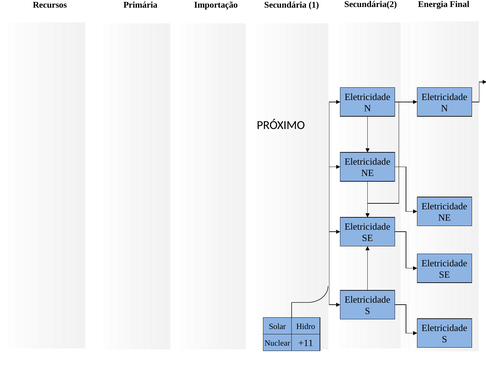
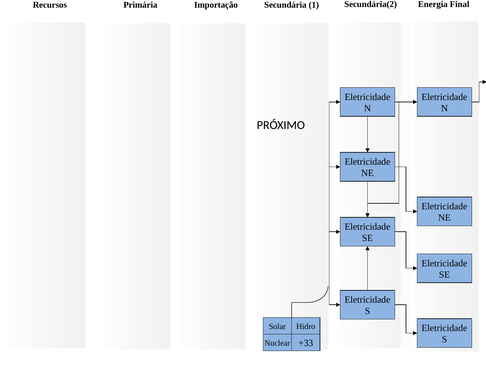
+11: +11 -> +33 (306, 343)
